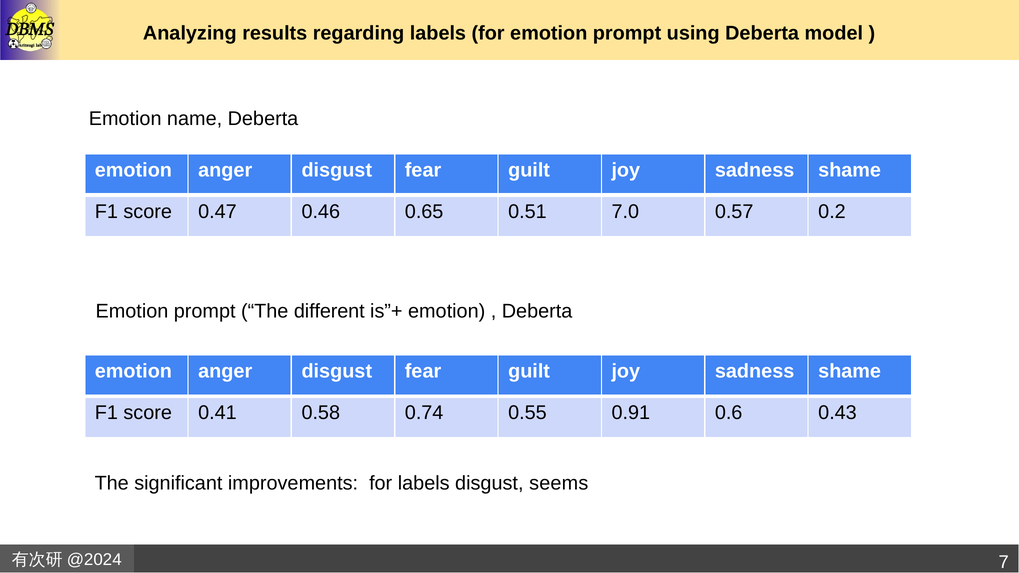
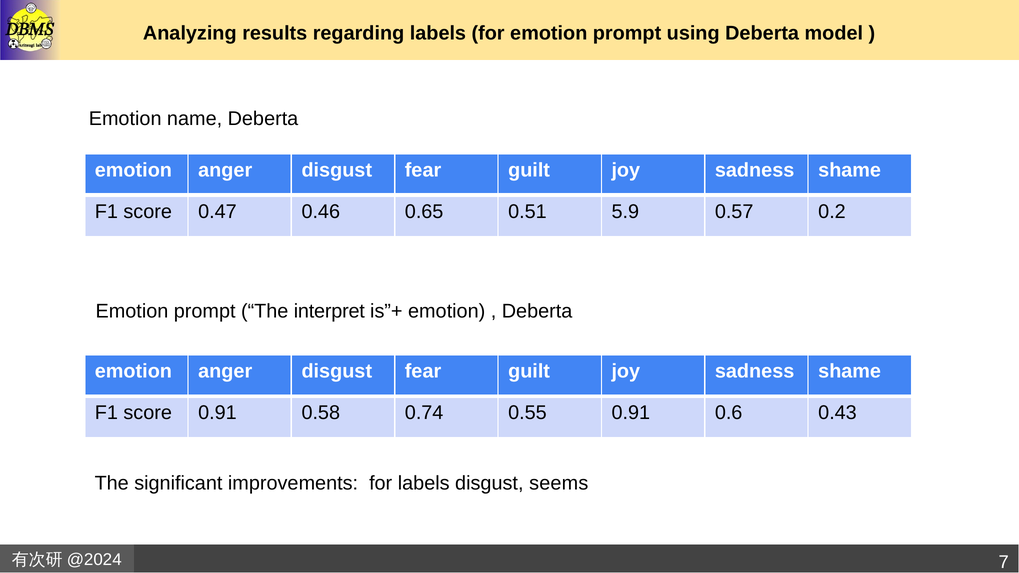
7.0: 7.0 -> 5.9 (625, 212)
different: different -> interpret (329, 311)
score 0.41: 0.41 -> 0.91 (217, 413)
